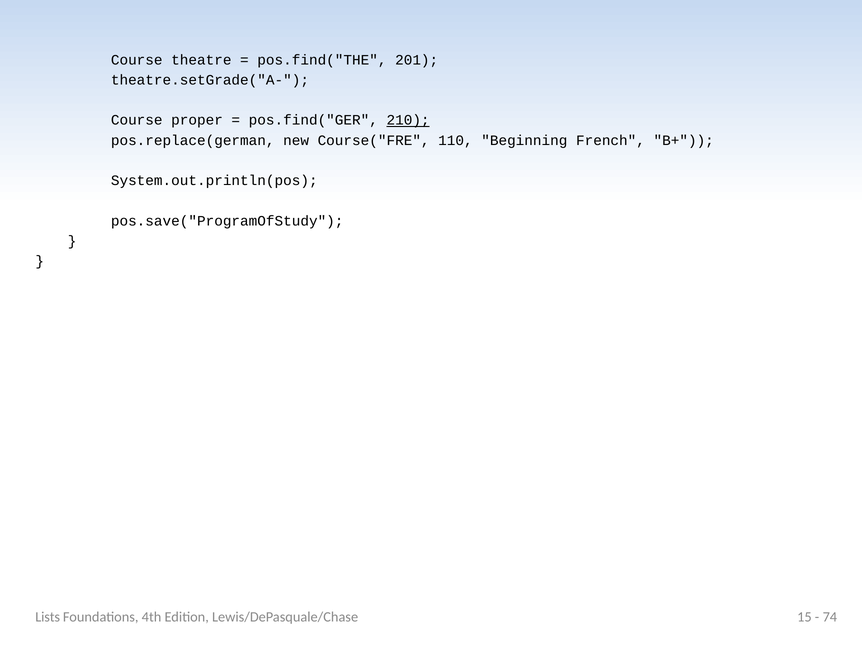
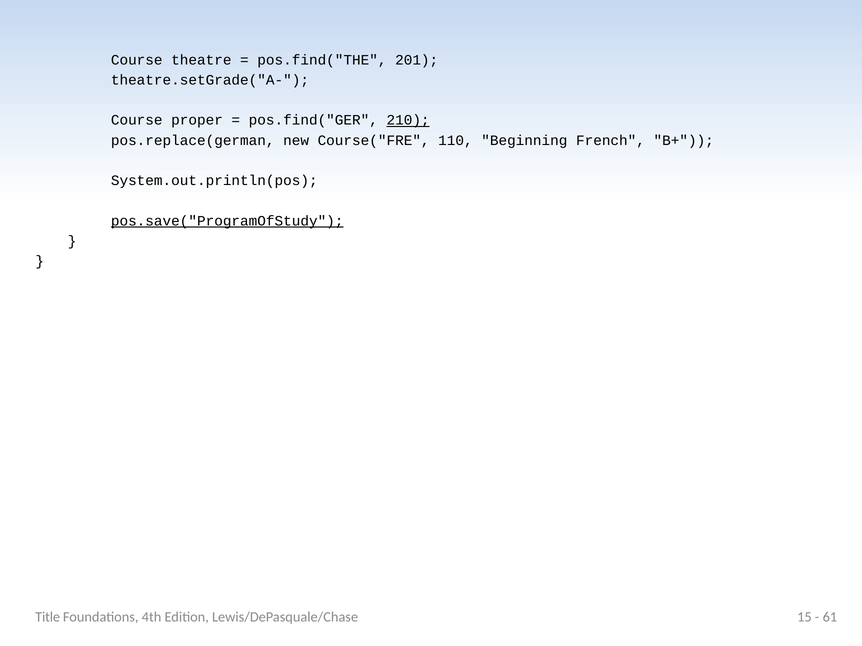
pos.save("ProgramOfStudy underline: none -> present (227, 221)
Lists: Lists -> Title (48, 617)
74: 74 -> 61 (830, 617)
